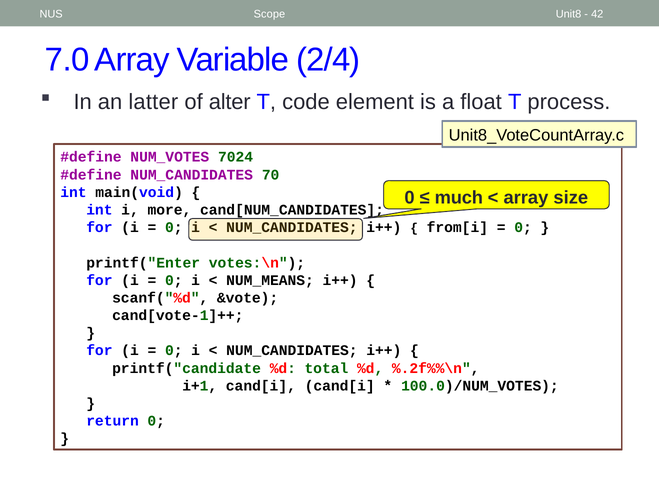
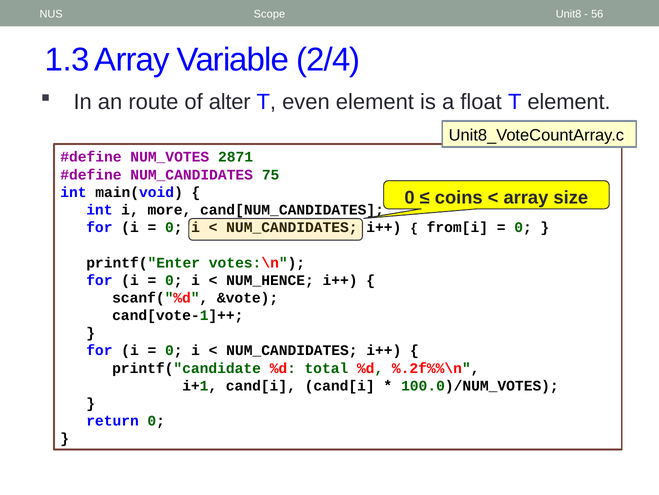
42: 42 -> 56 (597, 14)
7.0: 7.0 -> 1.3 (67, 60)
latter: latter -> route (153, 102)
code: code -> even (306, 102)
T process: process -> element (569, 102)
7024: 7024 -> 2871 (236, 157)
70: 70 -> 75 (271, 174)
much: much -> coins (459, 197)
NUM_MEANS: NUM_MEANS -> NUM_HENCE (270, 280)
